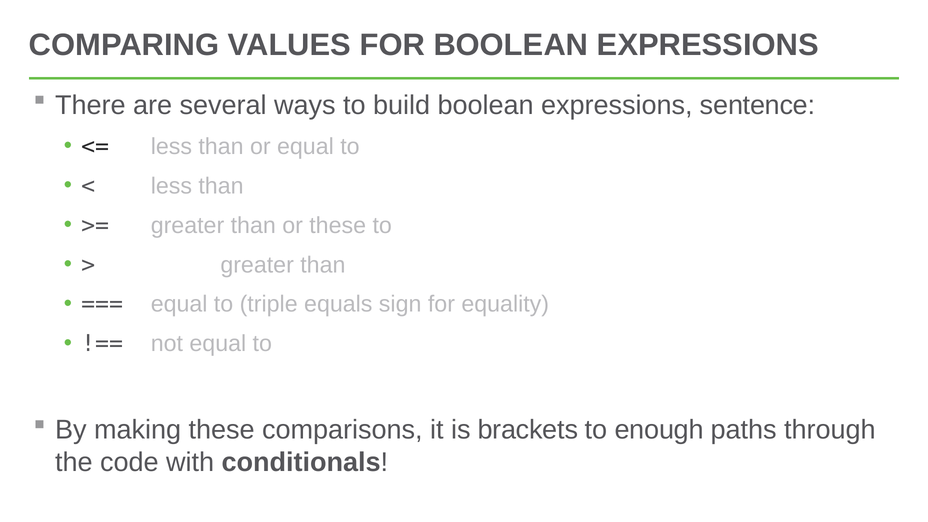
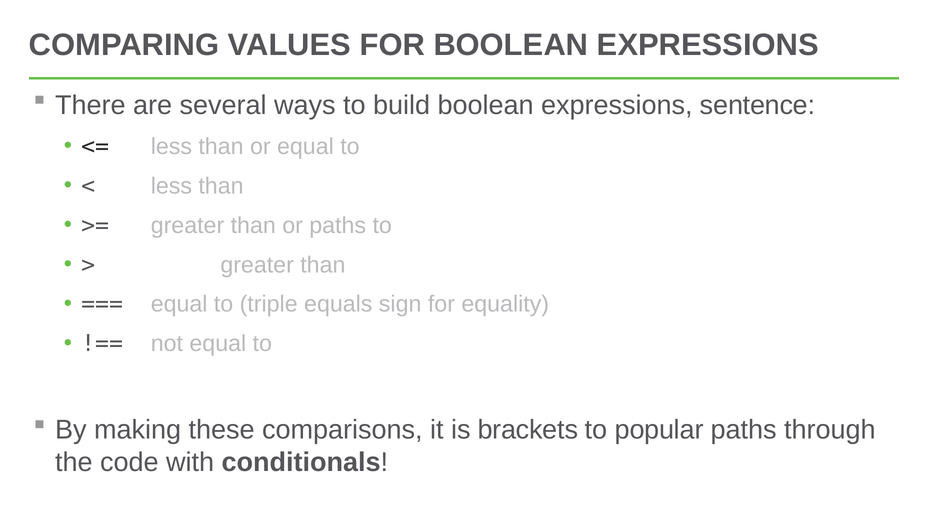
or these: these -> paths (338, 225)
enough: enough -> popular (659, 430)
